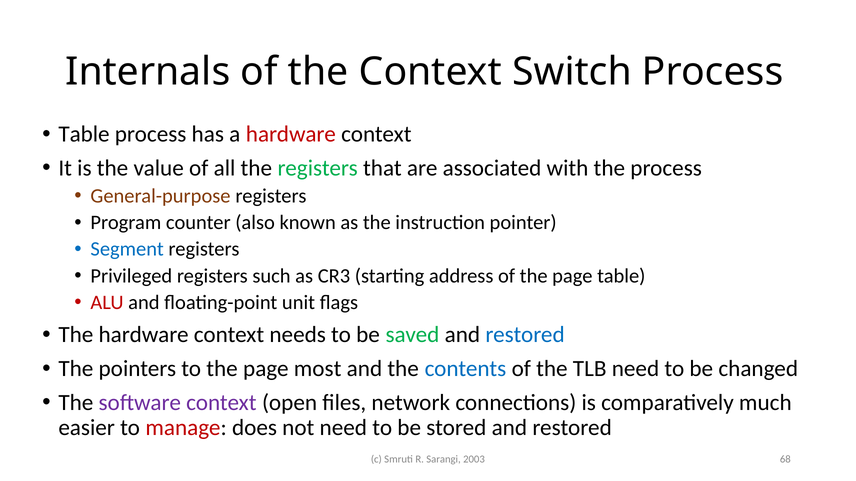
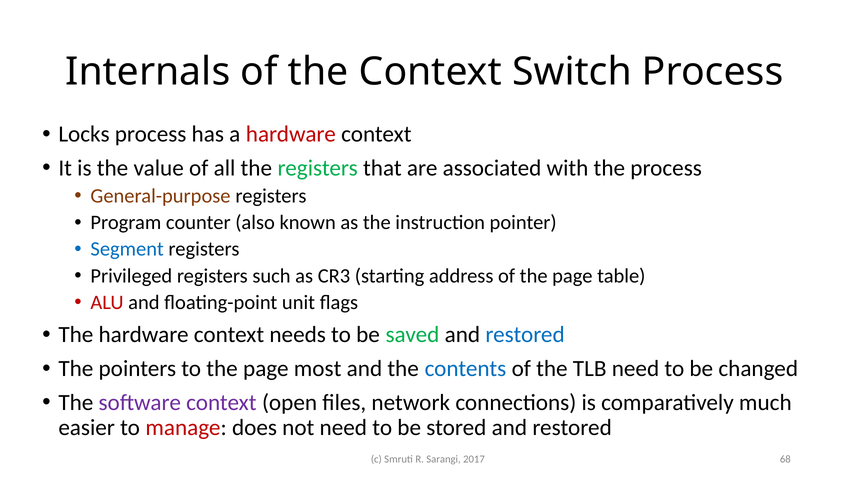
Table: Table -> Locks (84, 134)
2003: 2003 -> 2017 (474, 460)
